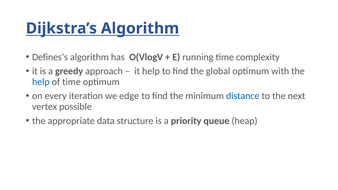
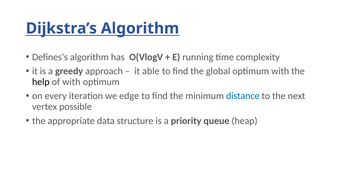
it help: help -> able (151, 71)
help colour: blue -> black (41, 82)
of time: time -> with (71, 82)
